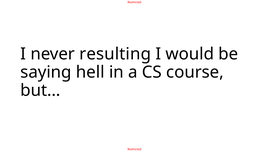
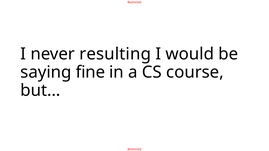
hell: hell -> fine (90, 72)
